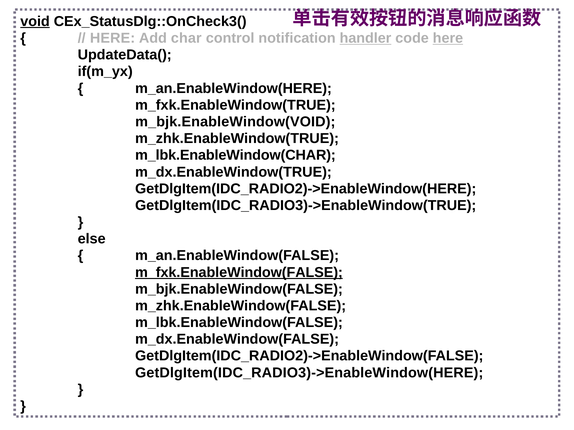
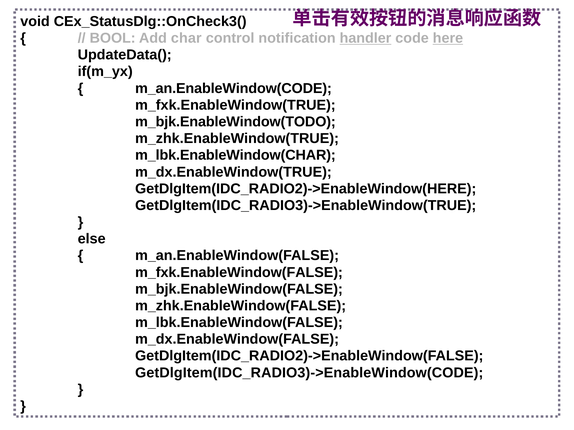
void underline: present -> none (35, 21)
HERE: HERE -> BOOL (113, 38)
m_an.EnableWindow(HERE: m_an.EnableWindow(HERE -> m_an.EnableWindow(CODE (233, 88)
m_bjk.EnableWindow(VOID: m_bjk.EnableWindow(VOID -> m_bjk.EnableWindow(TODO (235, 122)
m_fxk.EnableWindow(FALSE underline: present -> none (239, 273)
GetDlgItem(IDC_RADIO3)->EnableWindow(HERE: GetDlgItem(IDC_RADIO3)->EnableWindow(HERE -> GetDlgItem(IDC_RADIO3)->EnableWindow(CODE (309, 373)
